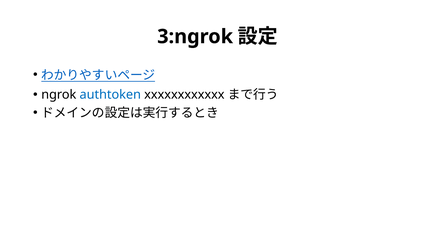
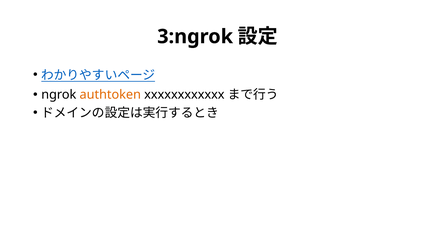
authtoken colour: blue -> orange (110, 95)
